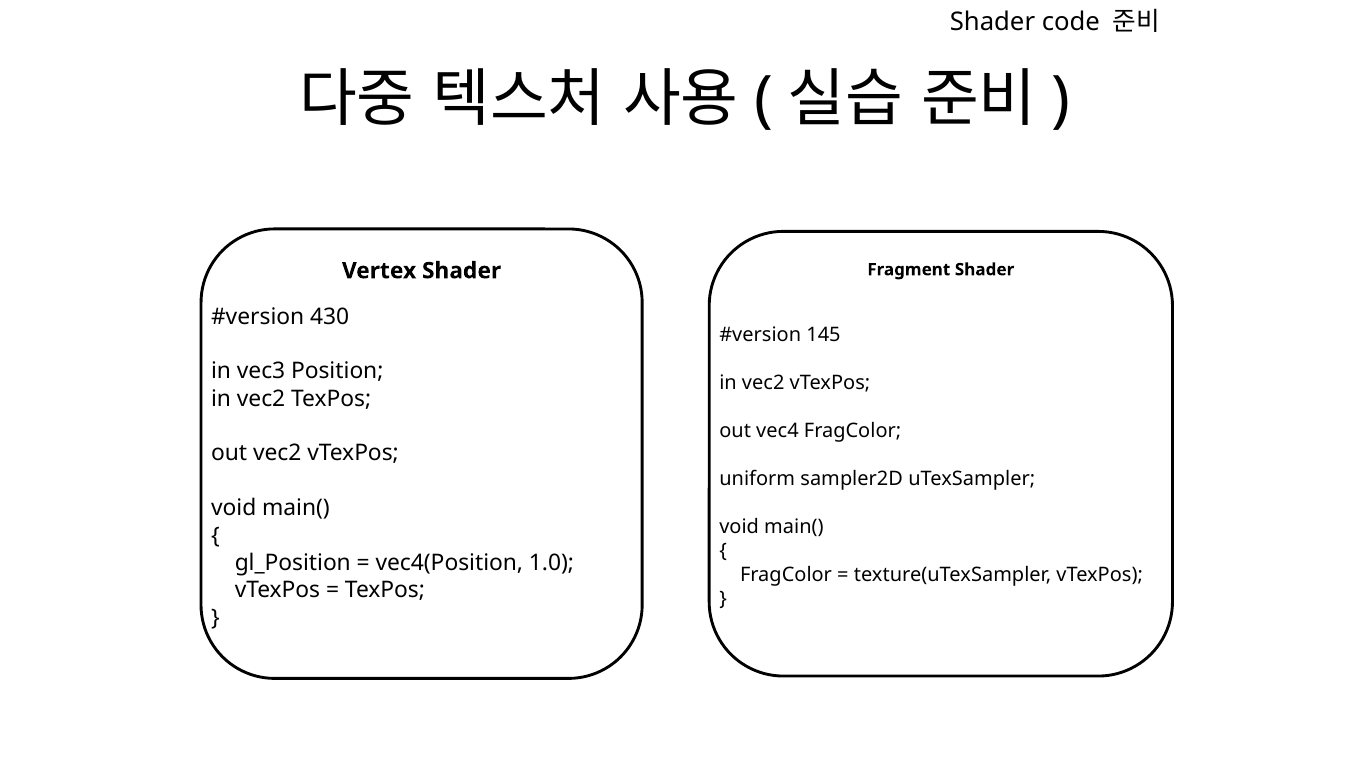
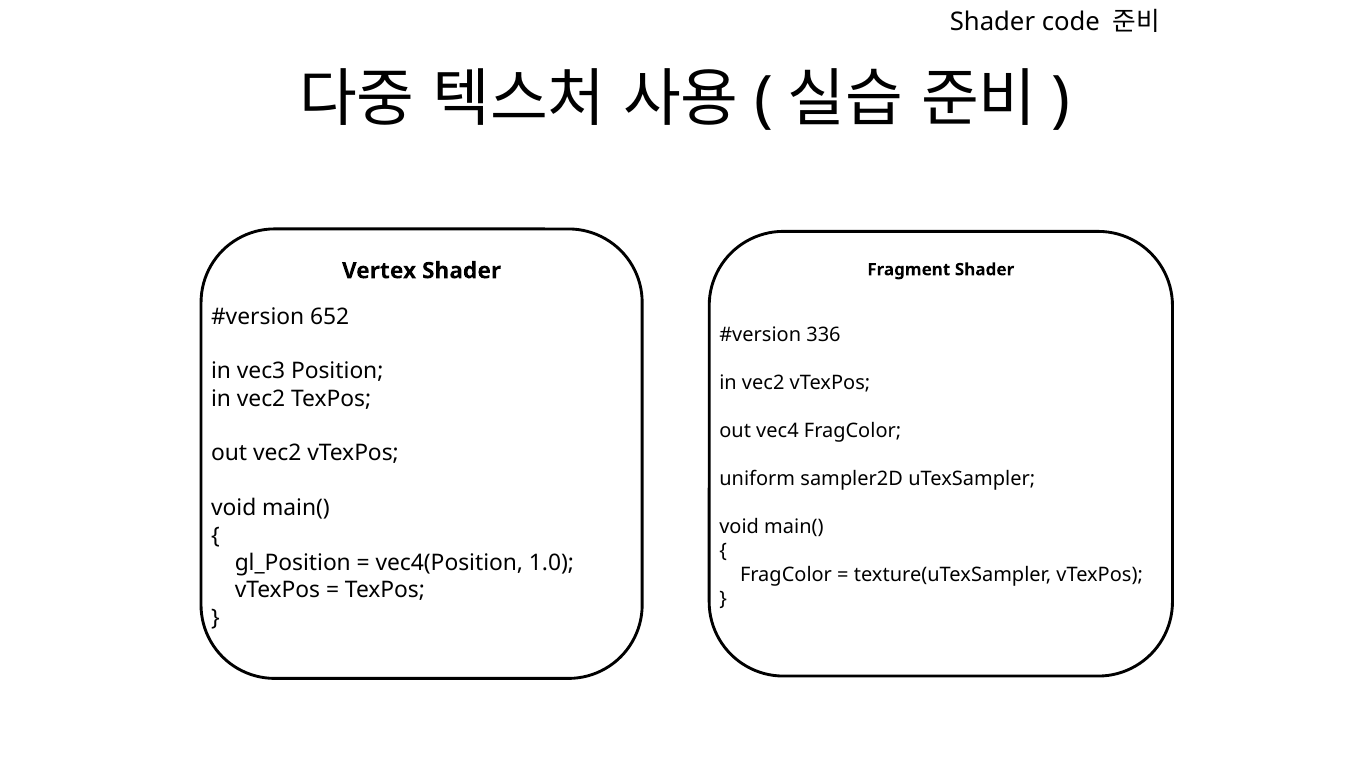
430: 430 -> 652 (330, 317)
145: 145 -> 336 (824, 336)
